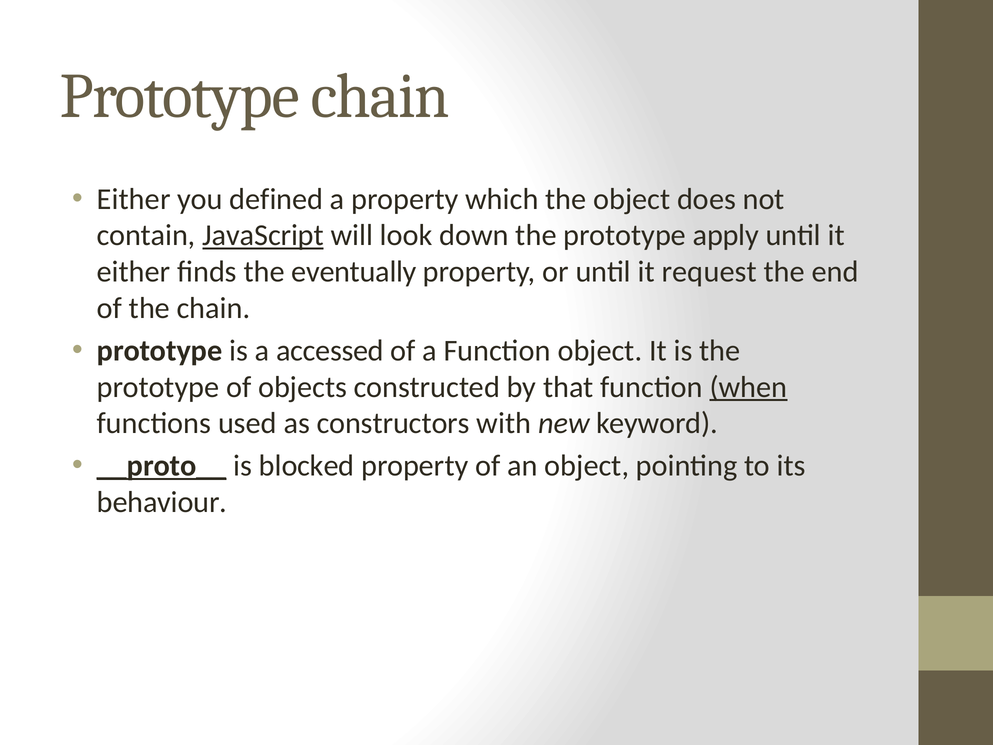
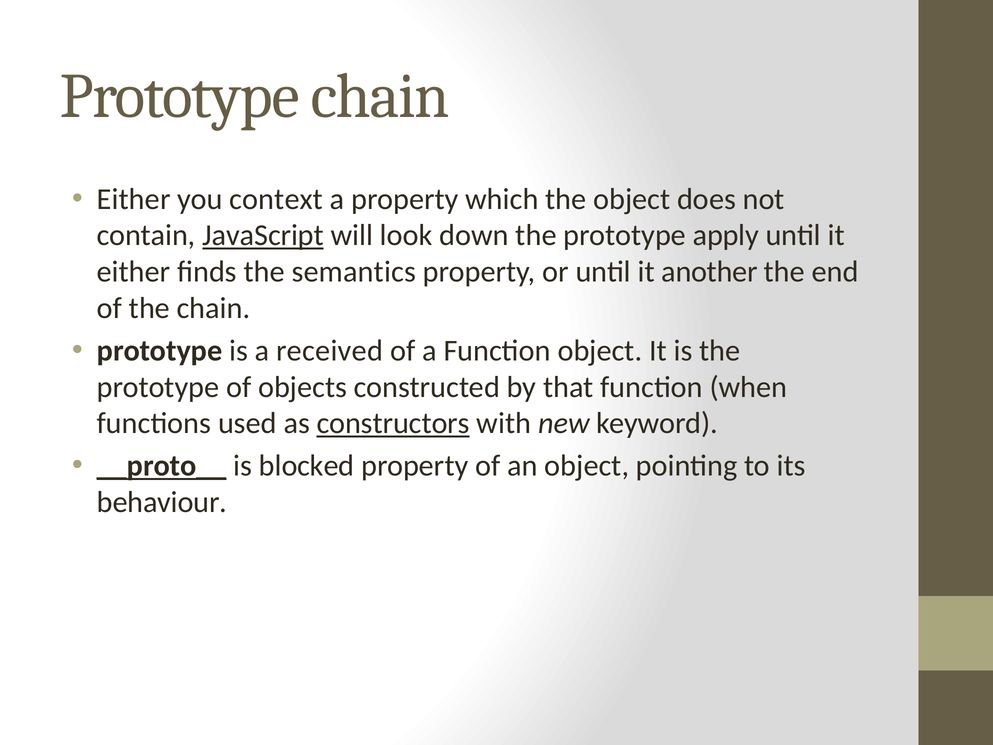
defined: defined -> context (276, 199)
eventually: eventually -> semantics (354, 272)
request: request -> another (709, 272)
accessed: accessed -> received (330, 351)
when underline: present -> none (749, 387)
constructors underline: none -> present (393, 423)
